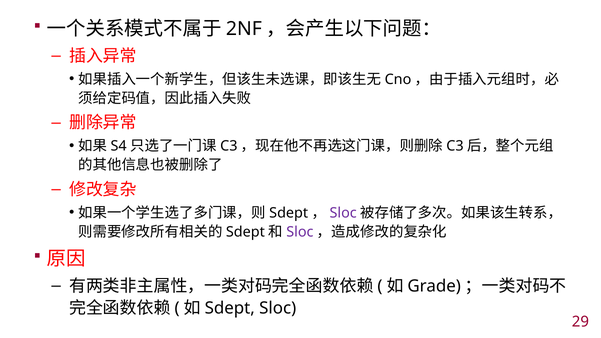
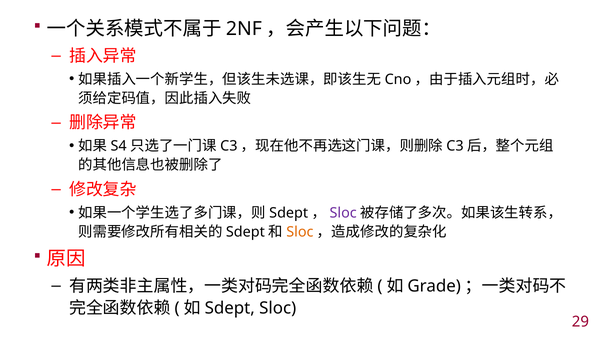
Sloc colour: purple -> orange (300, 232)
